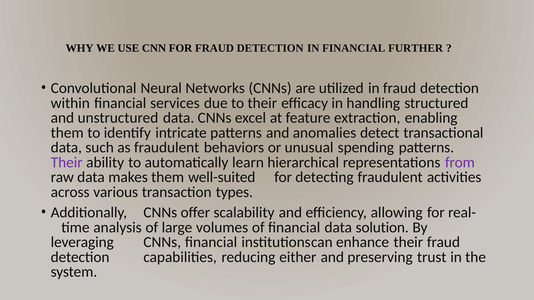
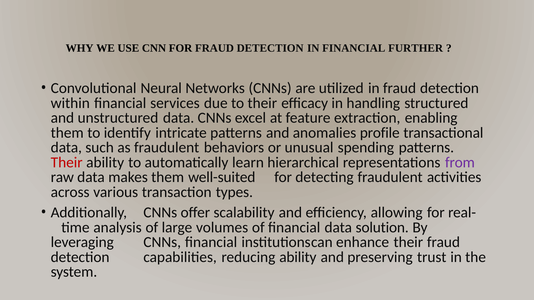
detect: detect -> profile (380, 133)
Their colour: purple -> red (67, 163)
reducing either: either -> ability (298, 257)
